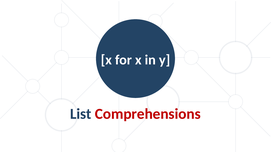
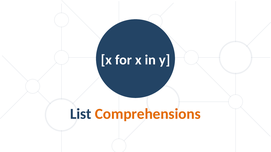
Comprehensions colour: red -> orange (148, 114)
